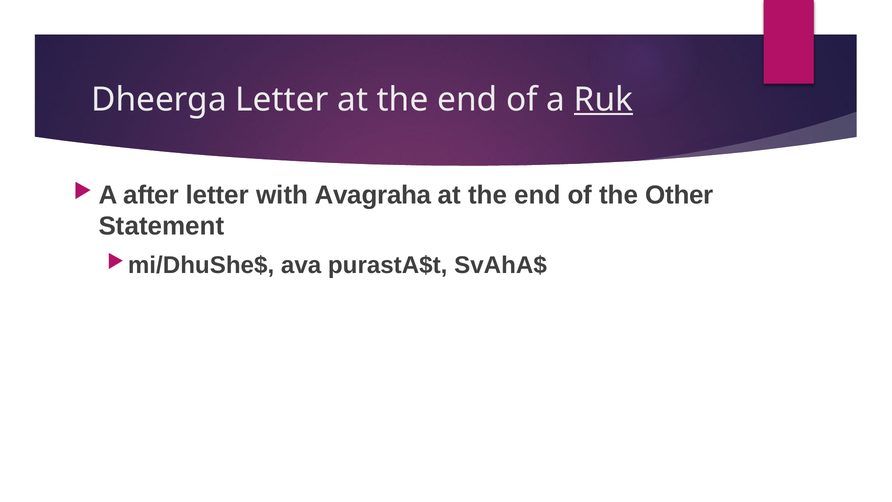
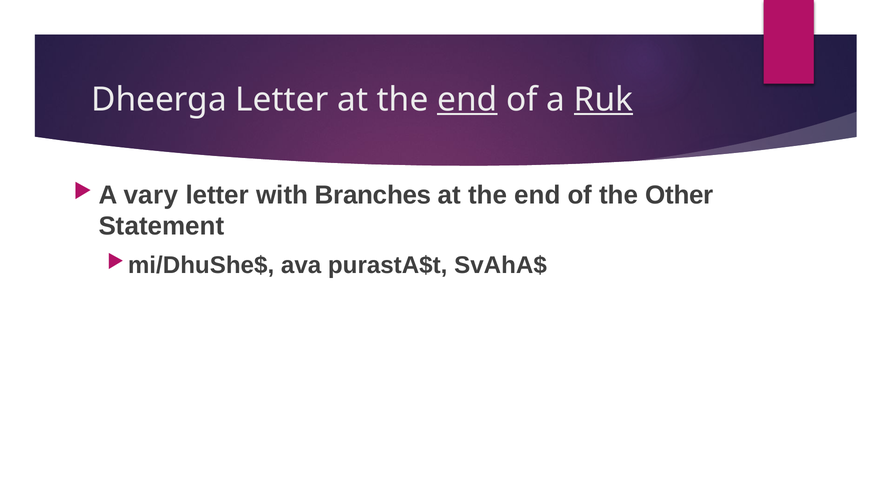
end underline: none -> present (467, 99)
after: after -> vary (151, 195)
Avagraha: Avagraha -> Branches (373, 195)
